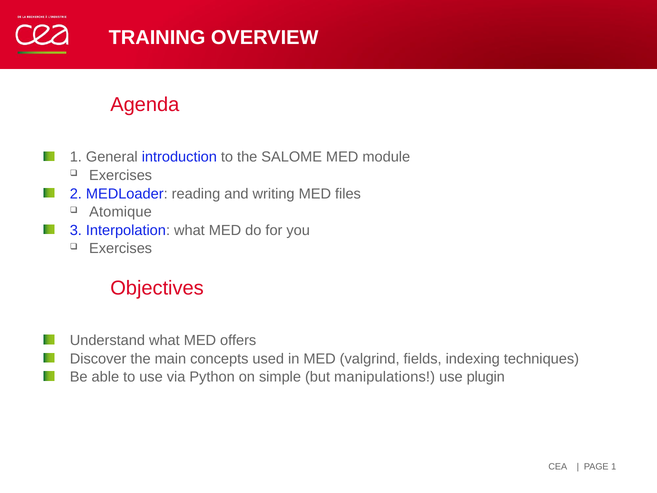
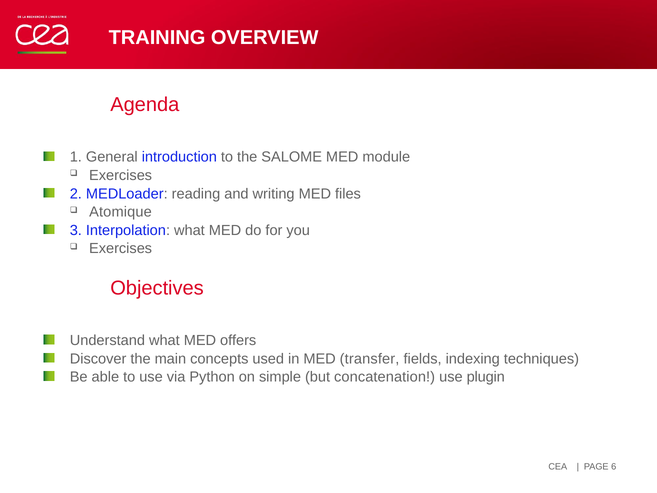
valgrind: valgrind -> transfer (370, 359)
manipulations: manipulations -> concatenation (385, 377)
PAGE 1: 1 -> 6 (614, 467)
